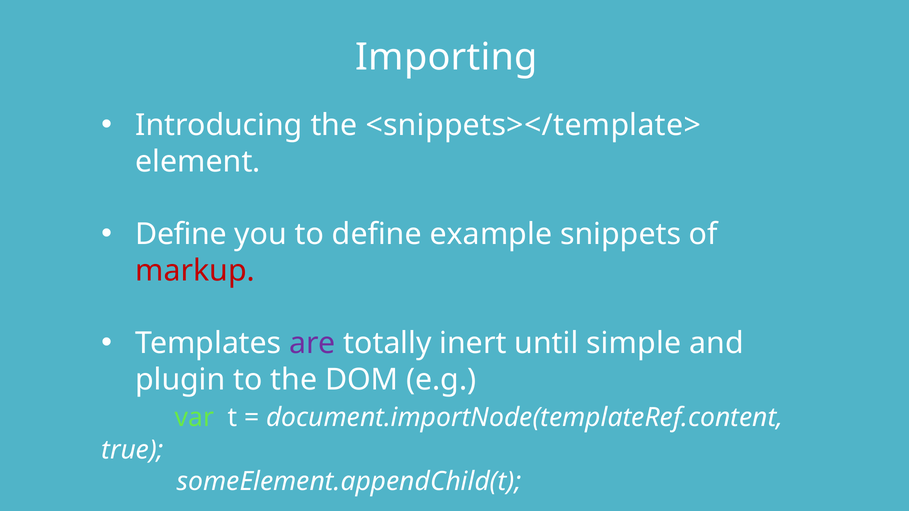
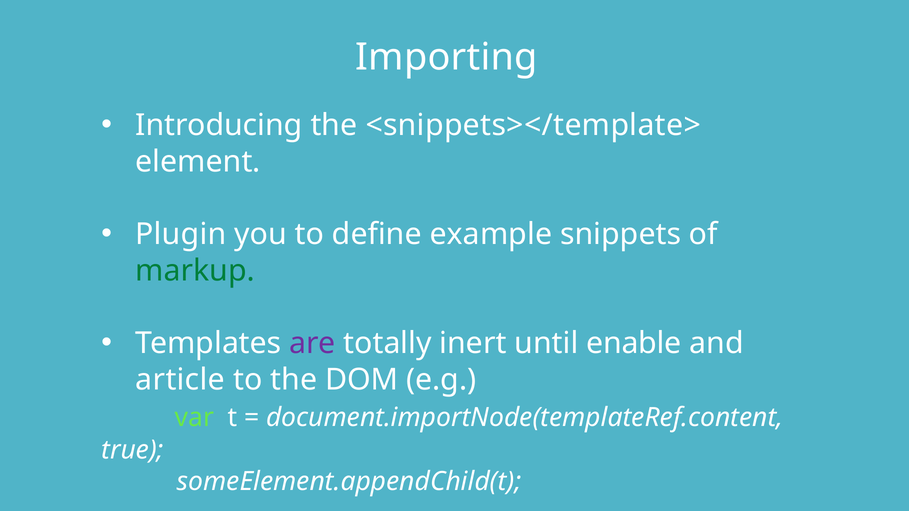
Define: Define -> Plugin (181, 234)
markup colour: red -> green (195, 271)
simple: simple -> enable (634, 344)
plugin: plugin -> article (180, 380)
